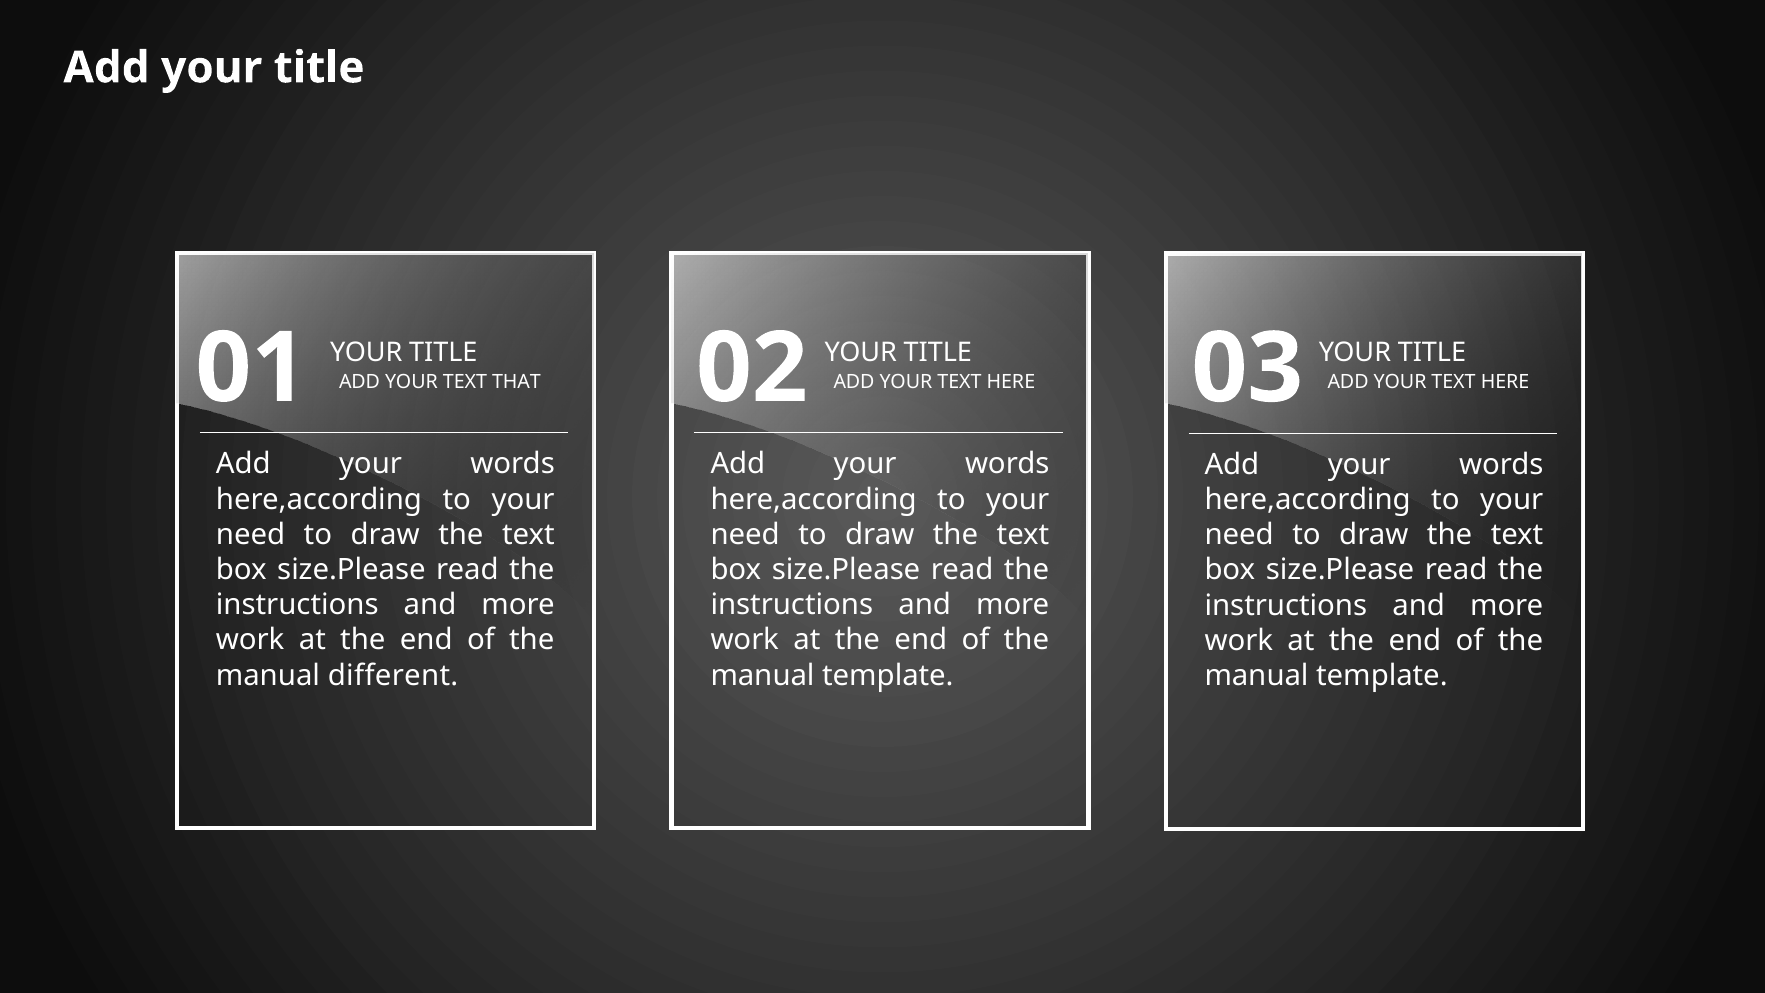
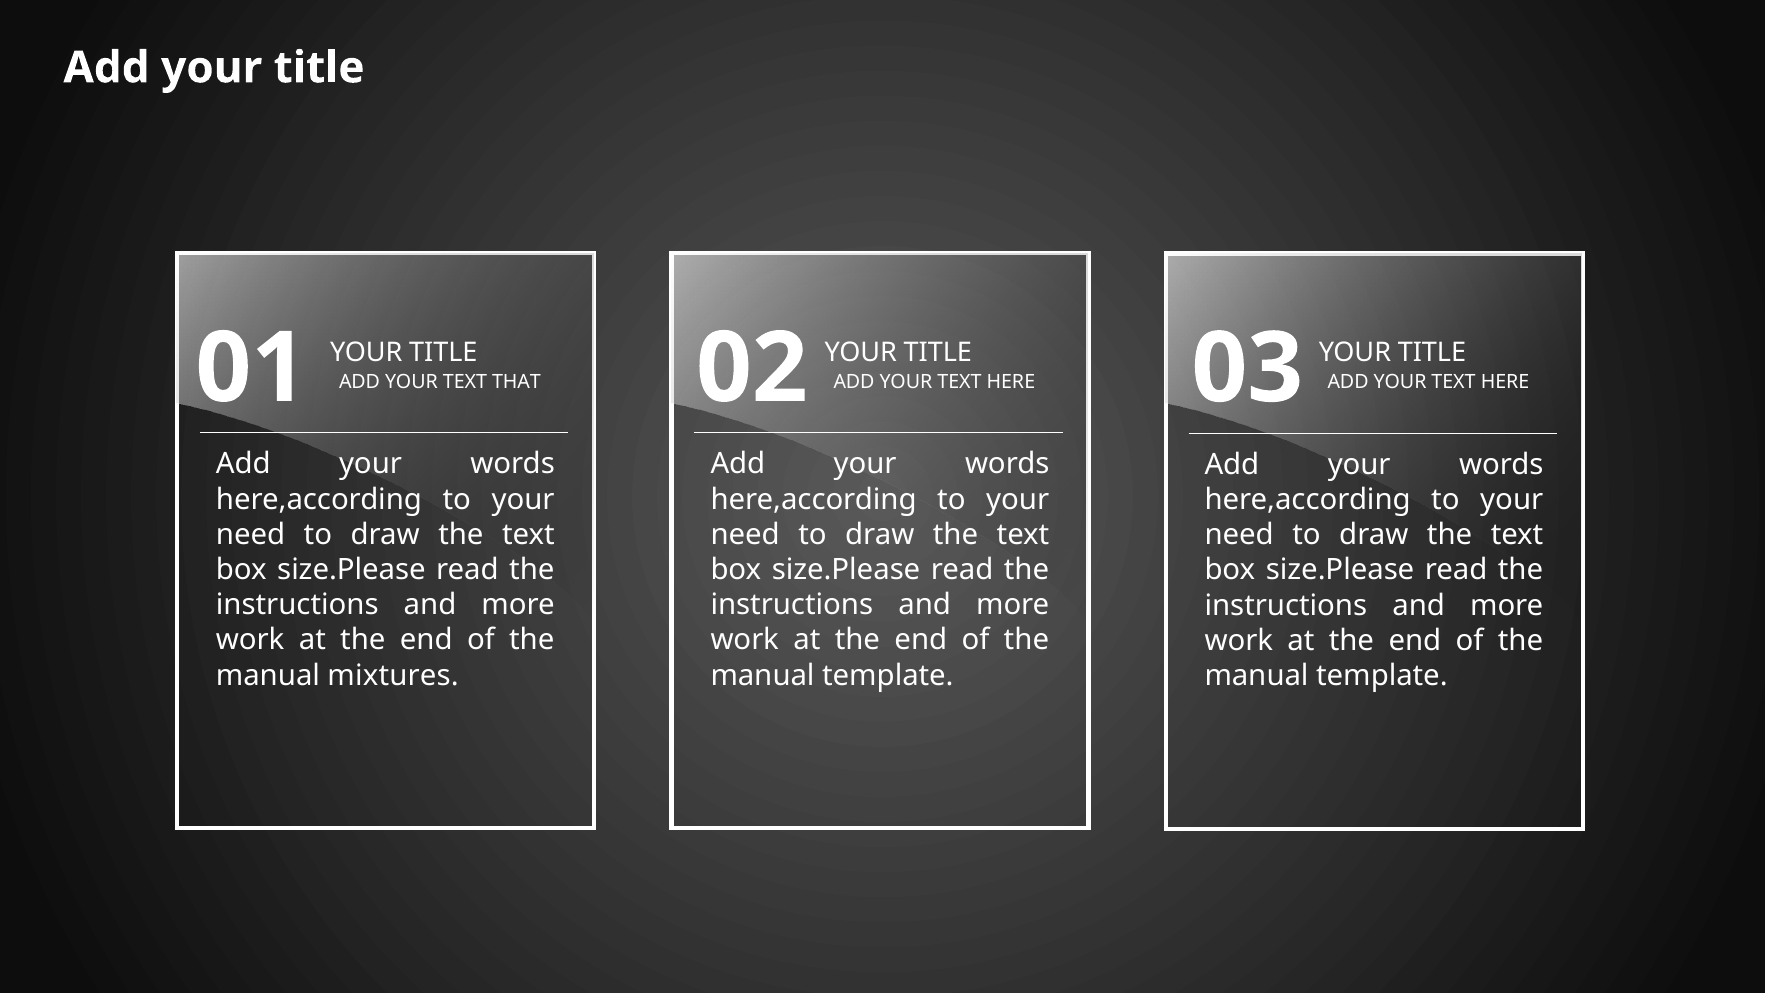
different: different -> mixtures (393, 675)
